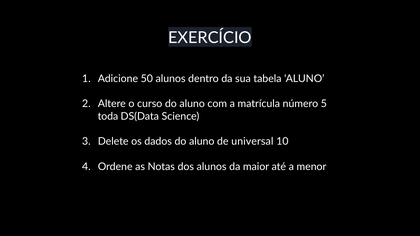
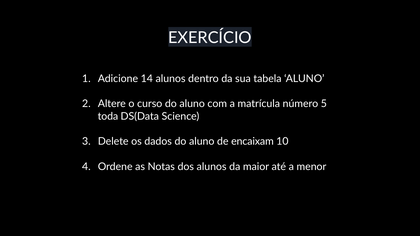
50: 50 -> 14 (147, 79)
universal: universal -> encaixam (252, 142)
